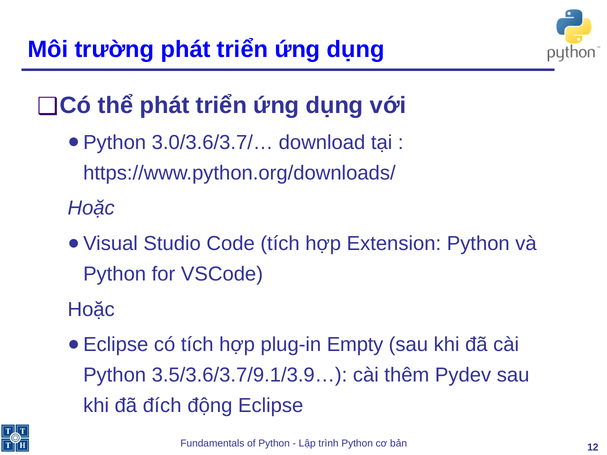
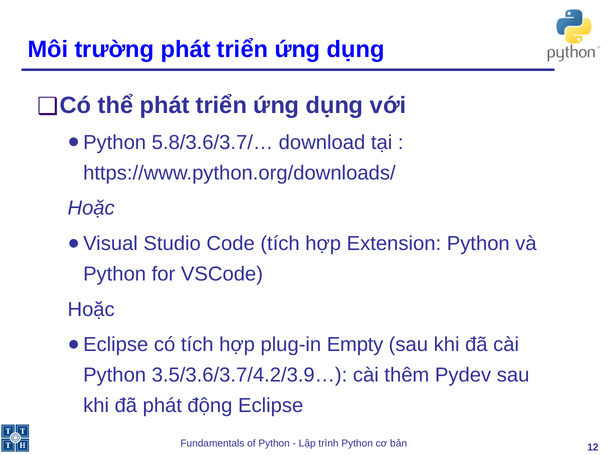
3.0/3.6/3.7/…: 3.0/3.6/3.7/… -> 5.8/3.6/3.7/… (212, 143)
3.5/3.6/3.7/9.1/3.9…: 3.5/3.6/3.7/9.1/3.9… -> 3.5/3.6/3.7/4.2/3.9… (250, 375)
đã đích: đích -> phát (162, 406)
